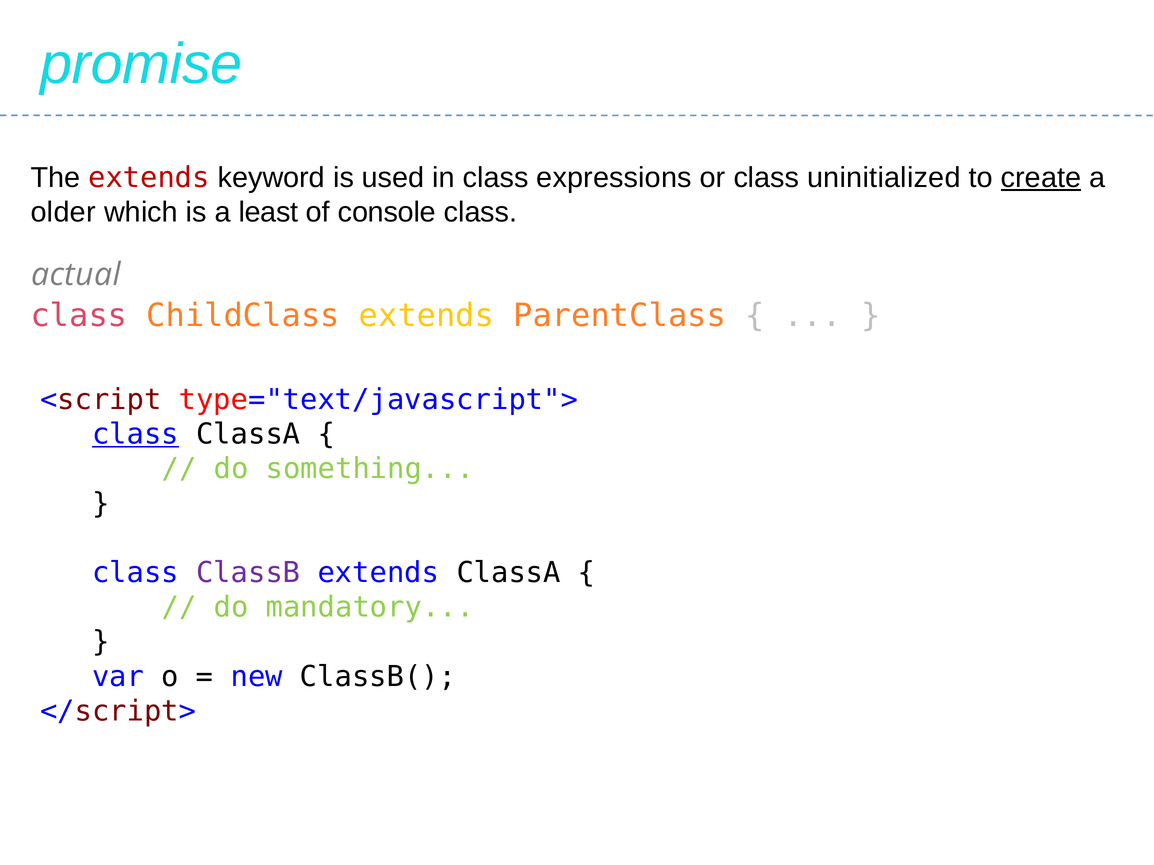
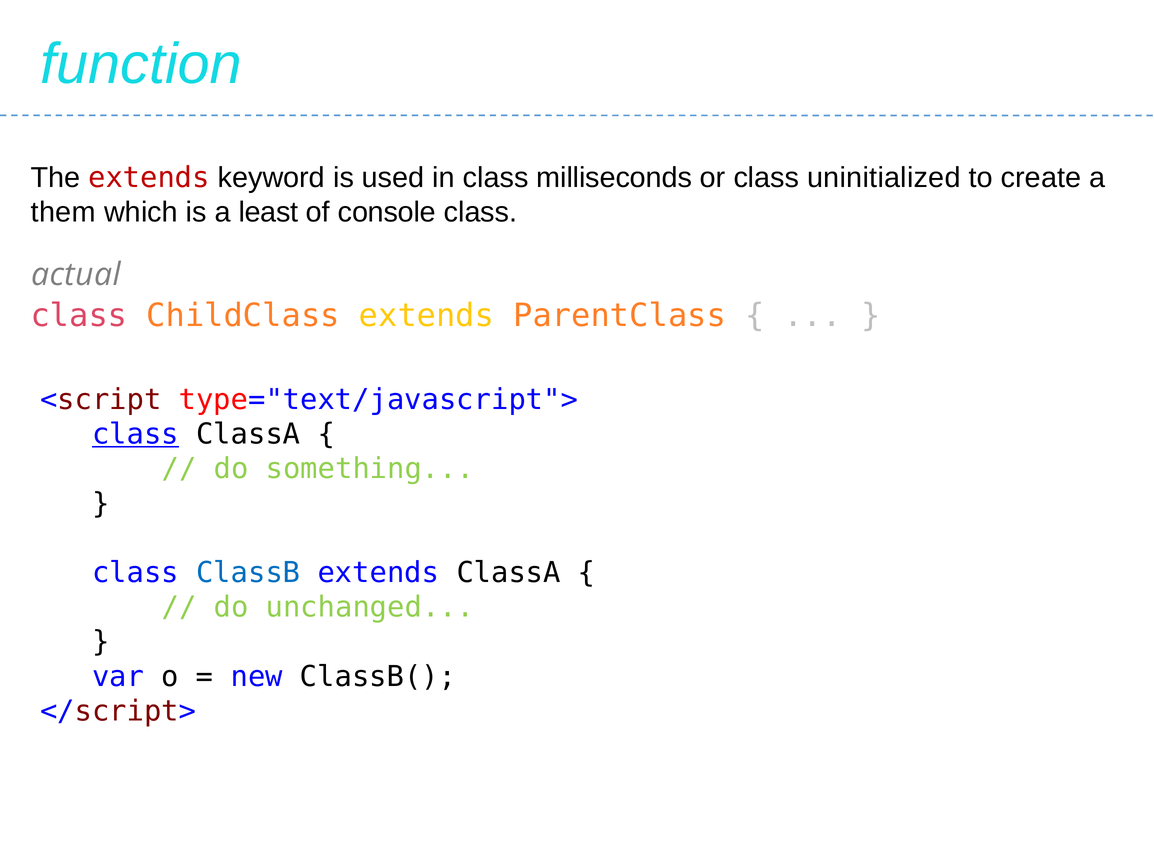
promise: promise -> function (141, 64)
expressions: expressions -> milliseconds (614, 178)
create underline: present -> none (1041, 178)
older: older -> them (63, 212)
ClassB colour: purple -> blue (248, 573)
mandatory: mandatory -> unchanged (370, 608)
